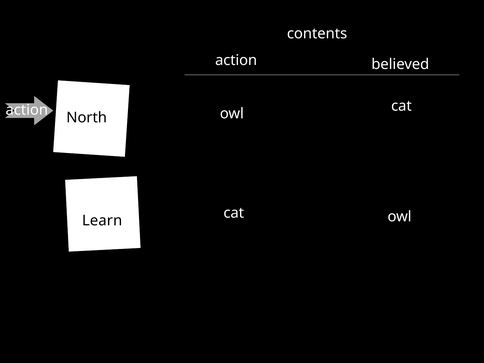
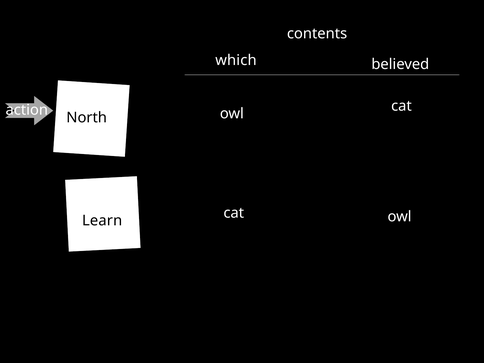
action: action -> which (236, 60)
